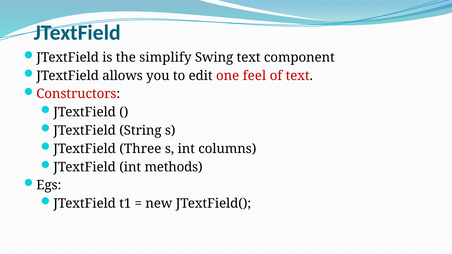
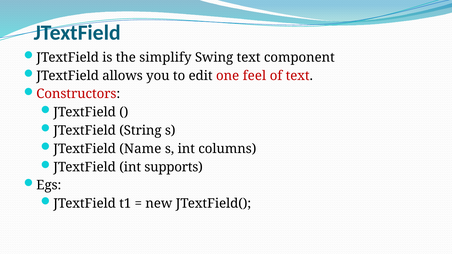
Three: Three -> Name (140, 149)
methods: methods -> supports (174, 167)
